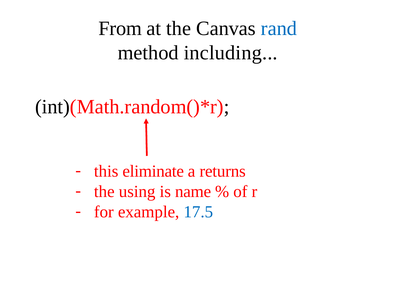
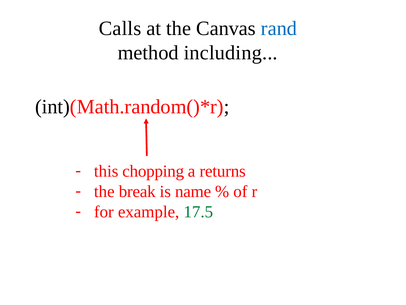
From: From -> Calls (120, 28)
eliminate: eliminate -> chopping (153, 171)
using: using -> break (137, 191)
17.5 colour: blue -> green (198, 212)
